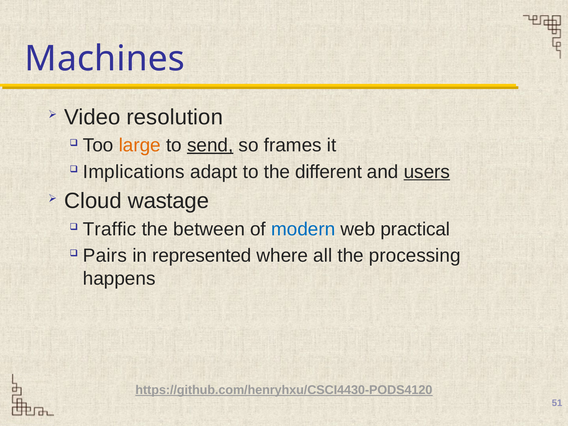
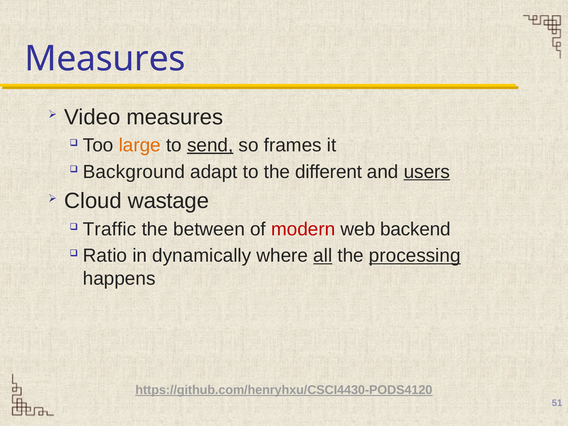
Machines: Machines -> Measures (105, 59)
Video resolution: resolution -> measures (175, 117)
Implications: Implications -> Background (134, 172)
modern colour: blue -> red (303, 229)
practical: practical -> backend (415, 229)
Pairs: Pairs -> Ratio (105, 256)
represented: represented -> dynamically (202, 256)
all underline: none -> present (323, 256)
processing underline: none -> present (415, 256)
